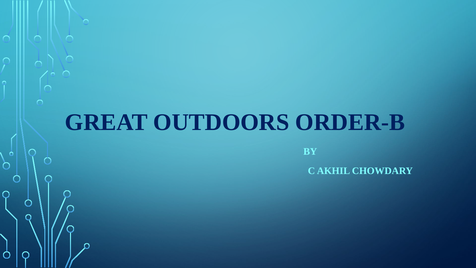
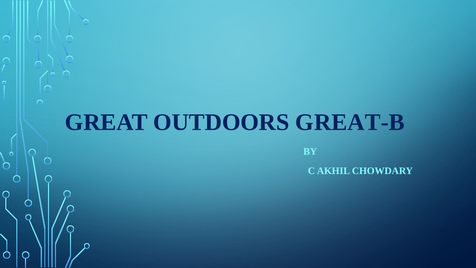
ORDER-B: ORDER-B -> GREAT-B (350, 122)
